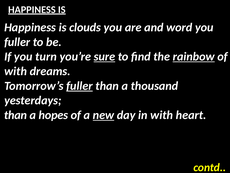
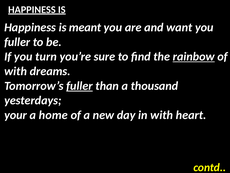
clouds: clouds -> meant (85, 27)
word: word -> want (179, 27)
sure underline: present -> none (104, 56)
than: than -> your (16, 115)
hopes: hopes -> home (53, 115)
new underline: present -> none (103, 115)
